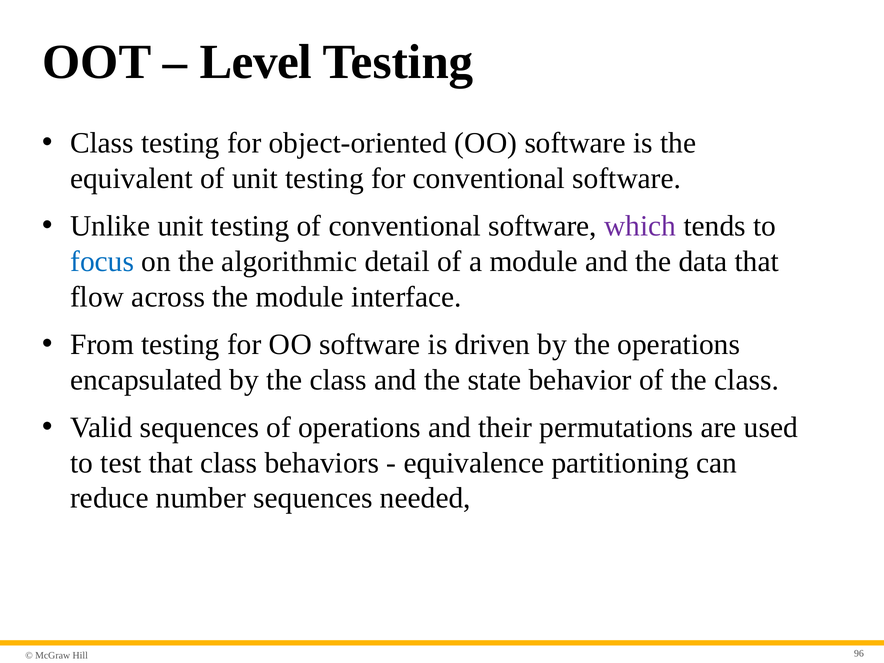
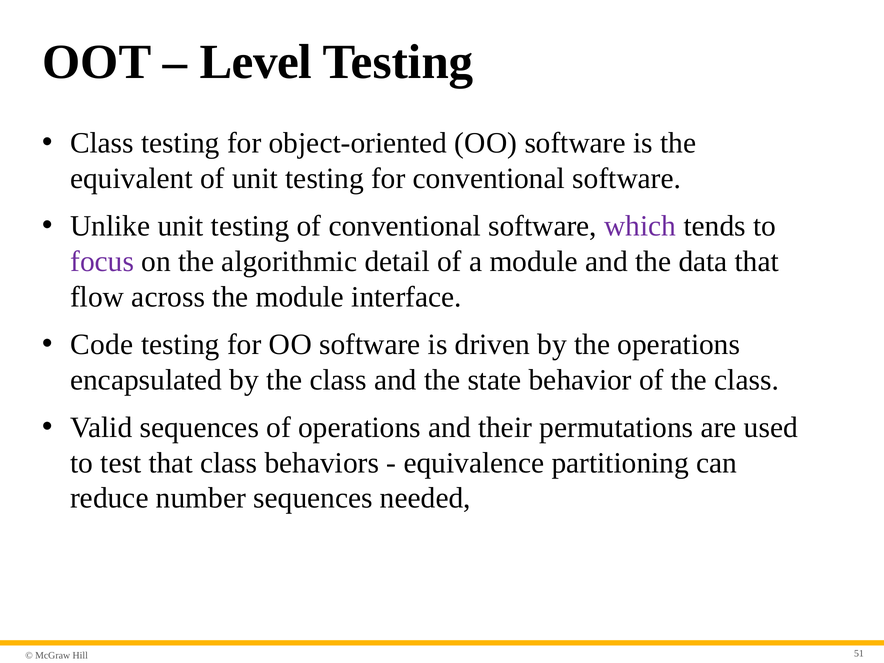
focus colour: blue -> purple (102, 262)
From: From -> Code (102, 345)
96: 96 -> 51 (859, 654)
